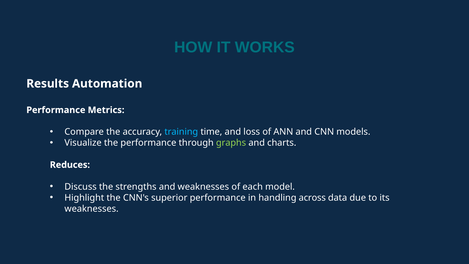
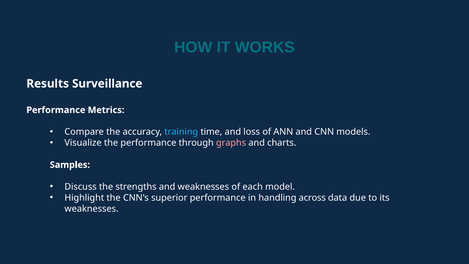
Automation: Automation -> Surveillance (107, 84)
graphs colour: light green -> pink (231, 143)
Reduces: Reduces -> Samples (70, 165)
